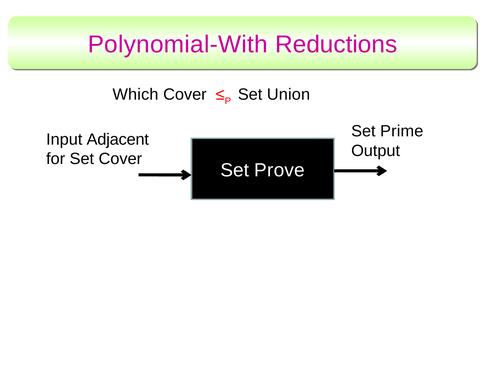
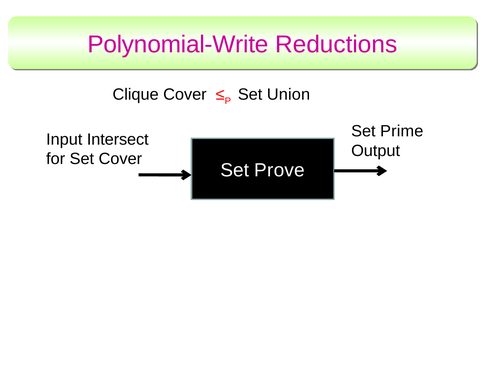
Polynomial-With: Polynomial-With -> Polynomial-Write (178, 44)
Which: Which -> Clique (136, 95)
Adjacent: Adjacent -> Intersect (118, 140)
